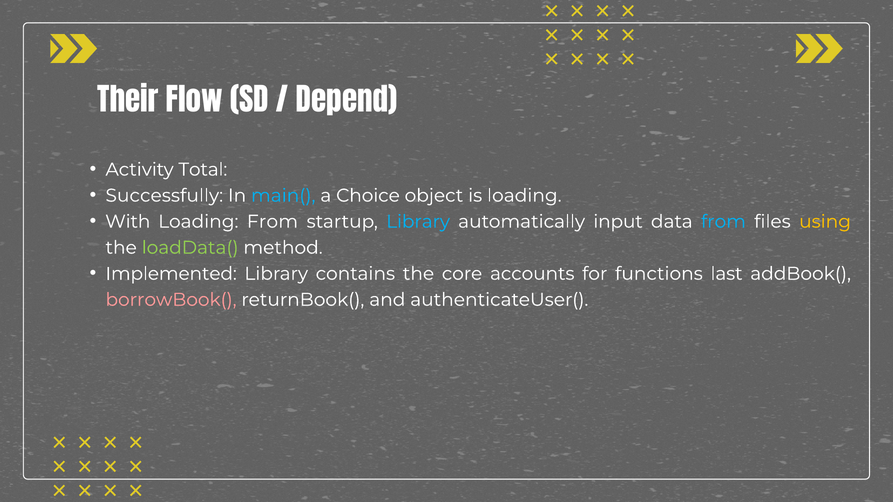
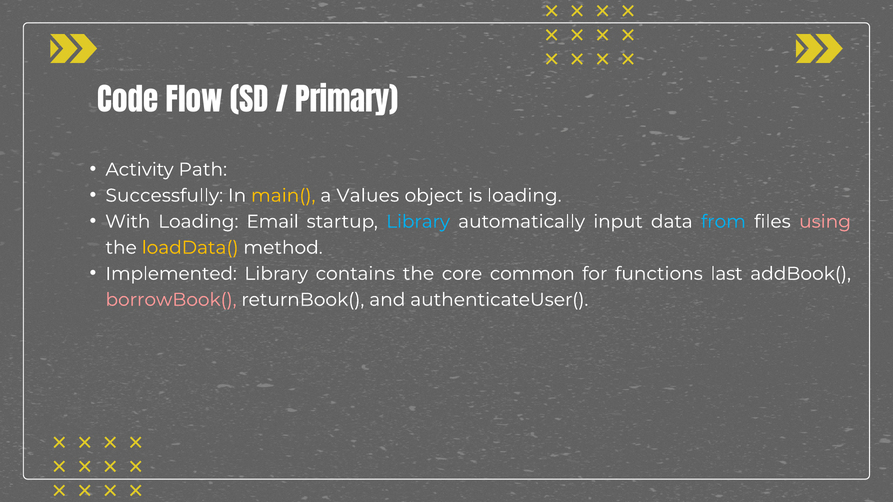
Their: Their -> Code (128, 101)
Depend: Depend -> Primary (347, 101)
Total: Total -> Path (203, 170)
main( colour: light blue -> yellow (283, 196)
Choice: Choice -> Values (368, 196)
Loading From: From -> Email (273, 222)
using colour: yellow -> pink (825, 222)
loadData( colour: light green -> yellow (190, 248)
accounts: accounts -> common (532, 274)
